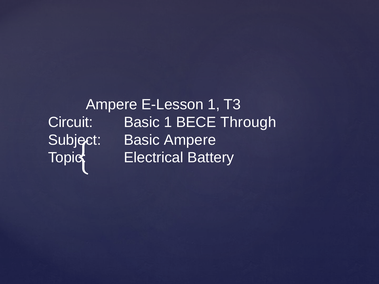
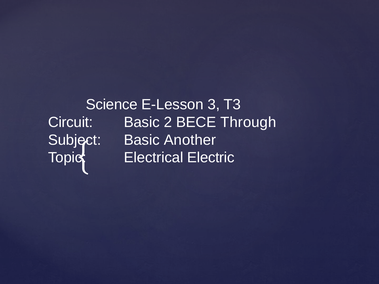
Ampere: Ampere -> Science (112, 105)
E-Lesson 1: 1 -> 3 (214, 105)
Basic 1: 1 -> 2 (168, 122)
Basic Ampere: Ampere -> Another (190, 140)
Battery: Battery -> Electric (211, 158)
